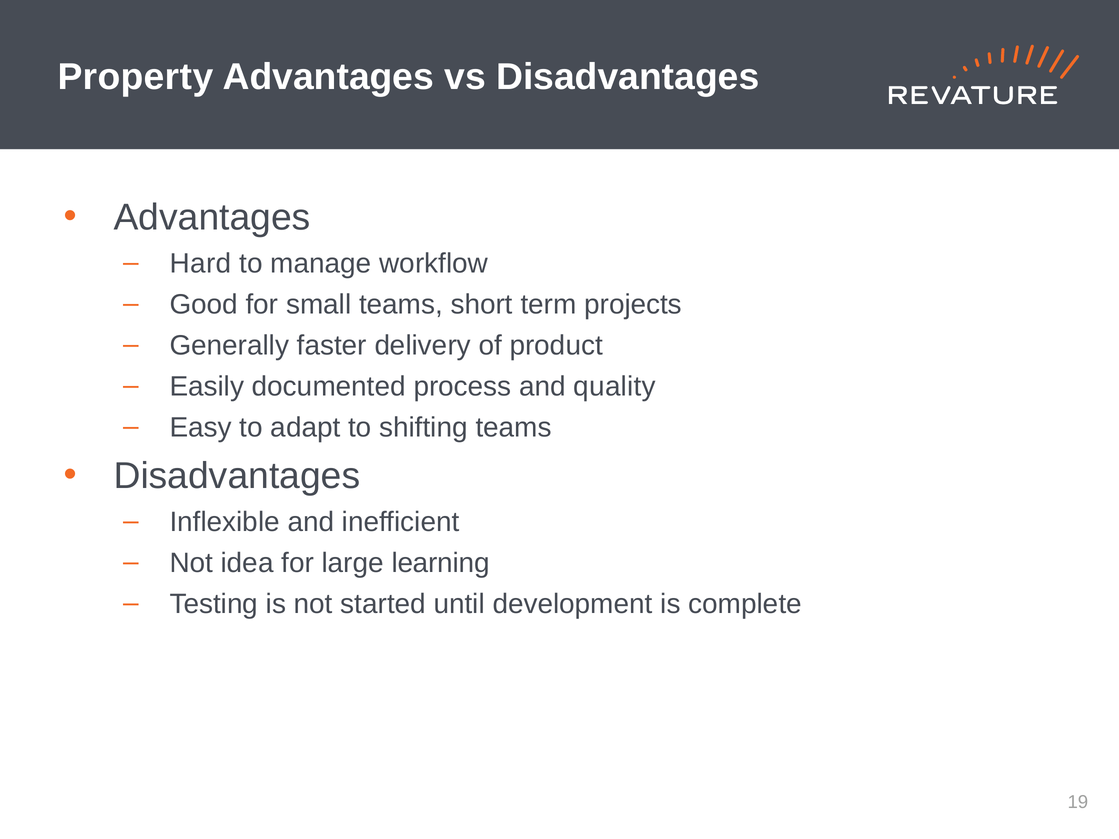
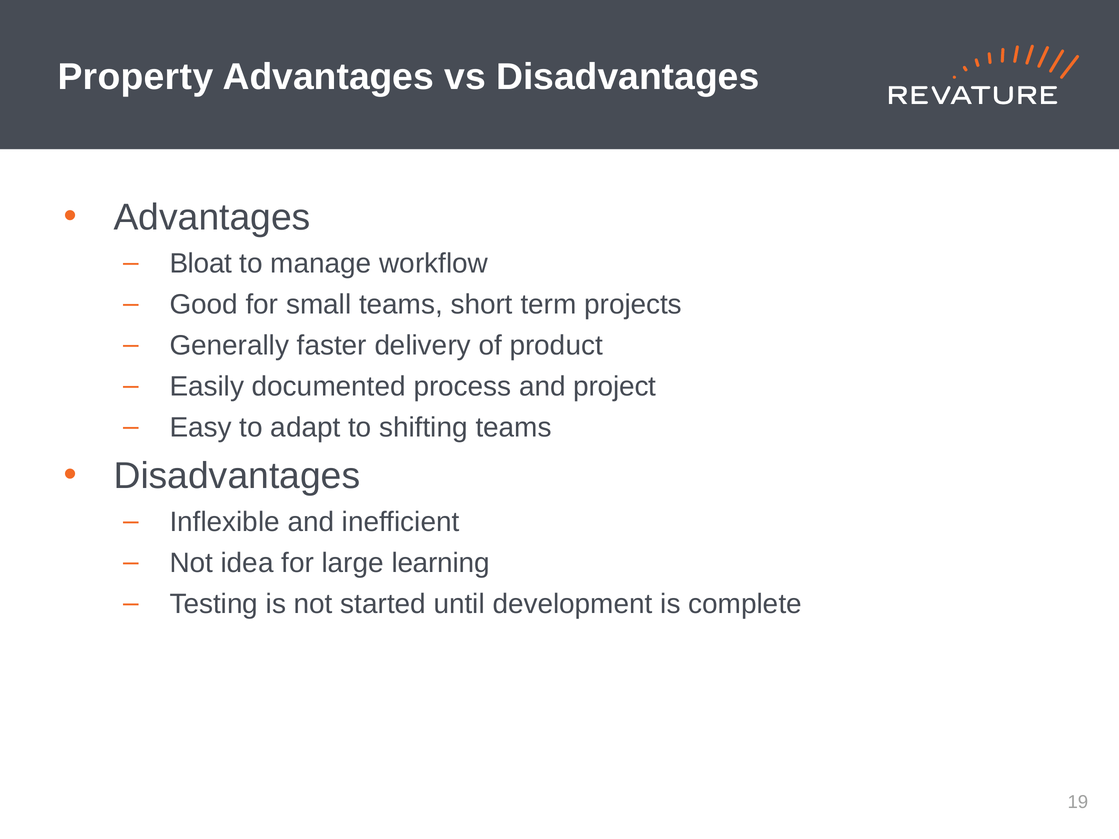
Hard: Hard -> Bloat (201, 263)
quality: quality -> project (615, 386)
